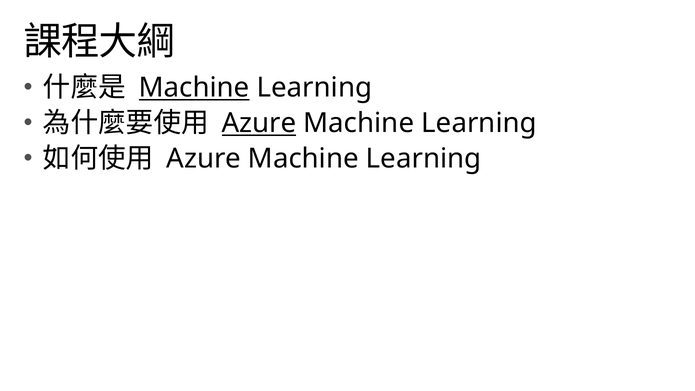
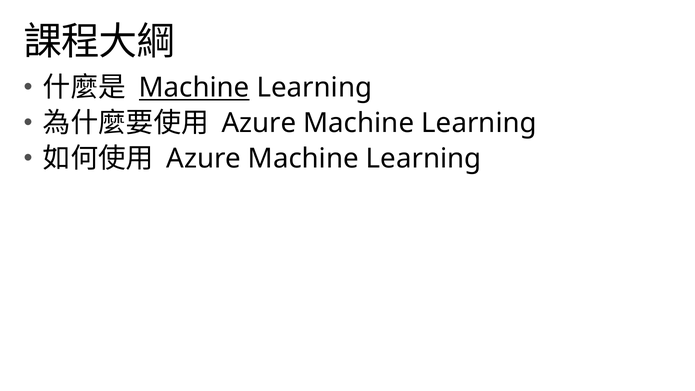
Azure underline: present -> none (259, 123)
